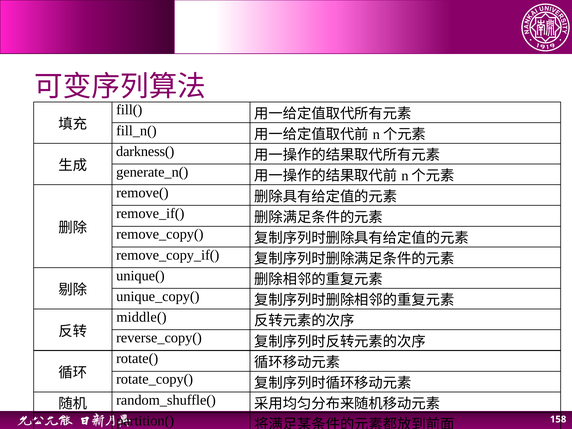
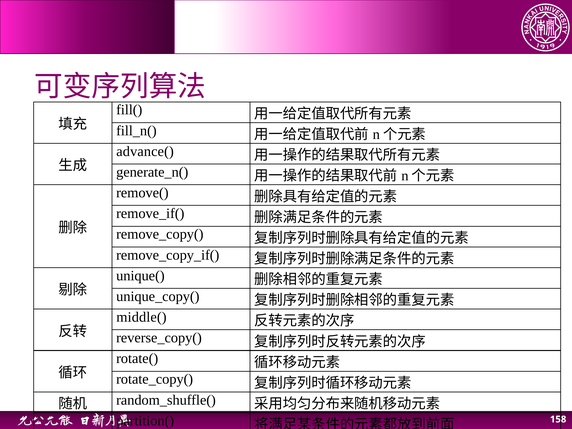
darkness(: darkness( -> advance( (145, 151)
